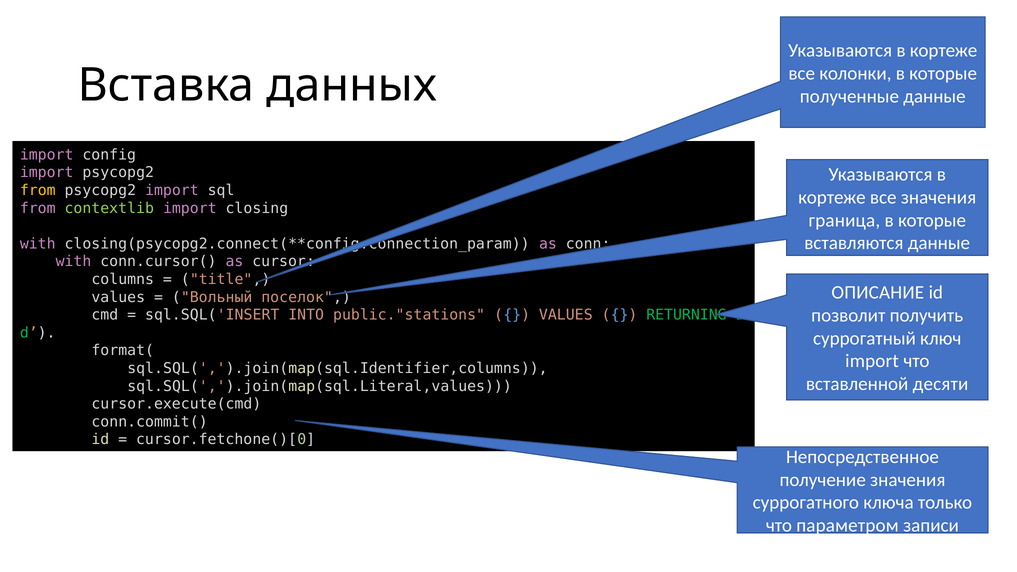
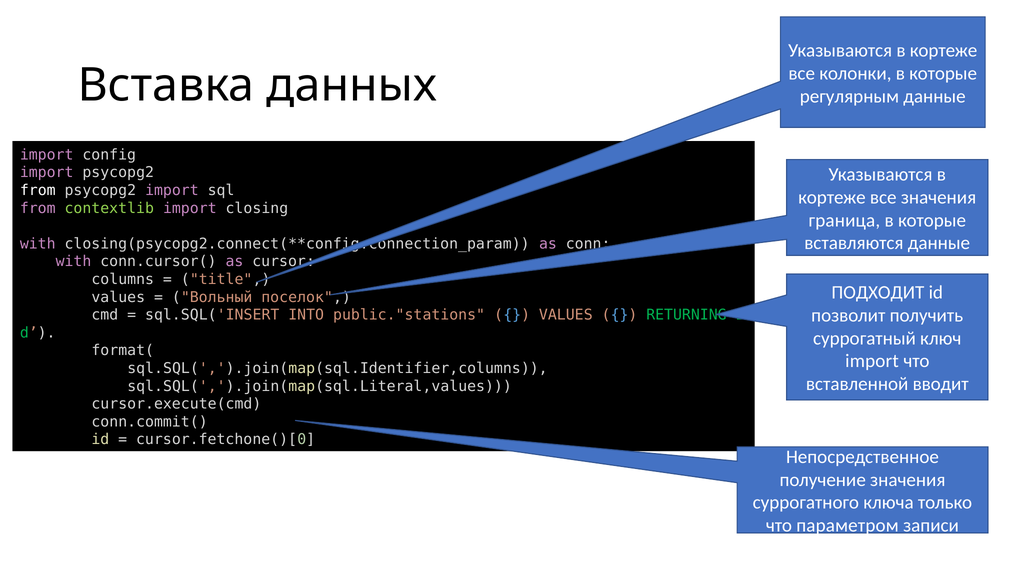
полученные: полученные -> регулярным (849, 96)
from colour: yellow -> white (38, 190)
ОПИСАНИЕ: ОПИСАНИЕ -> ПОДХОДИТ (878, 293)
десяти: десяти -> вводит (941, 384)
